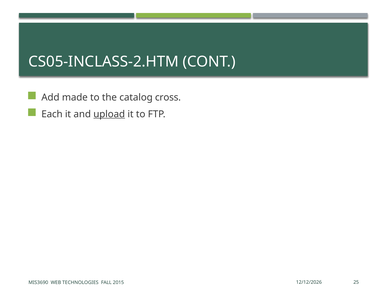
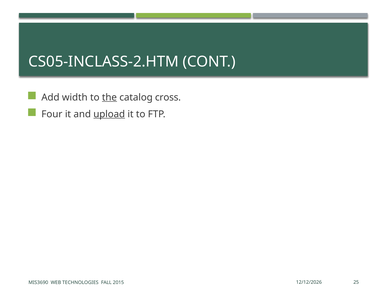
made: made -> width (75, 97)
the underline: none -> present (109, 97)
Each: Each -> Four (52, 114)
